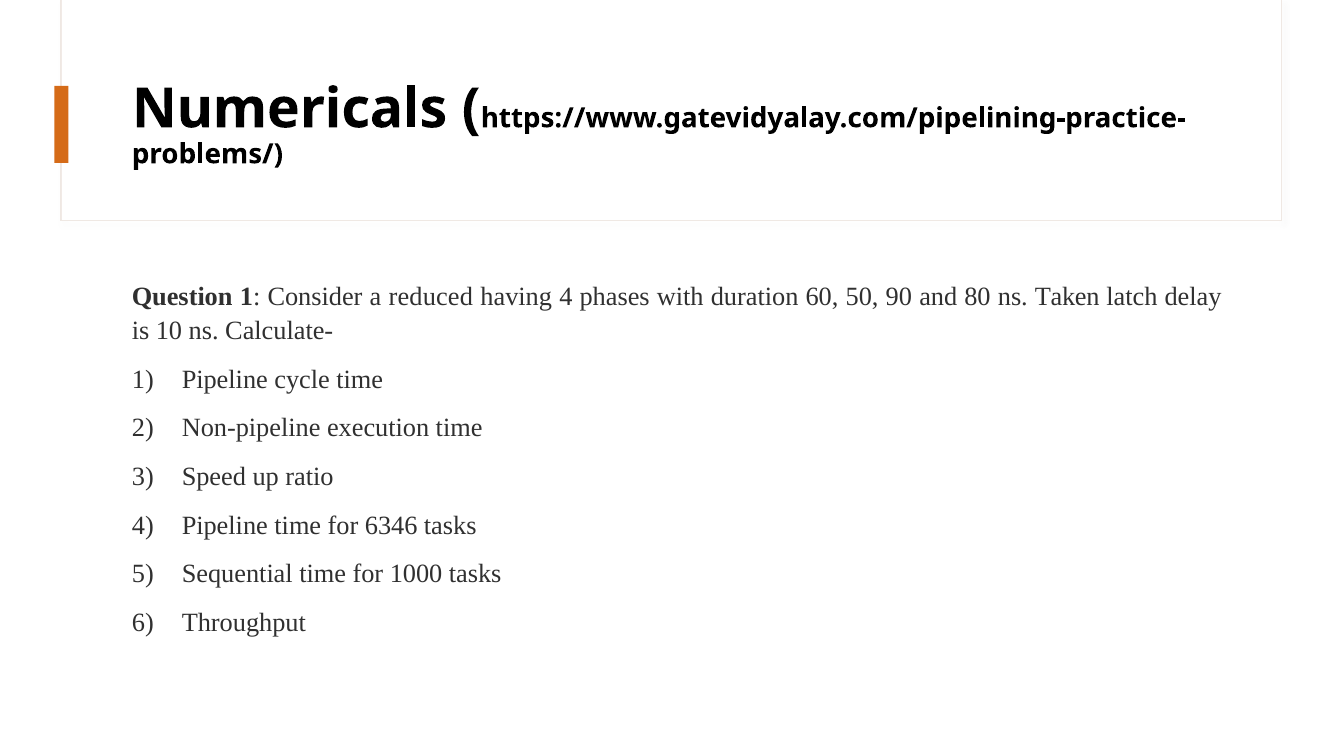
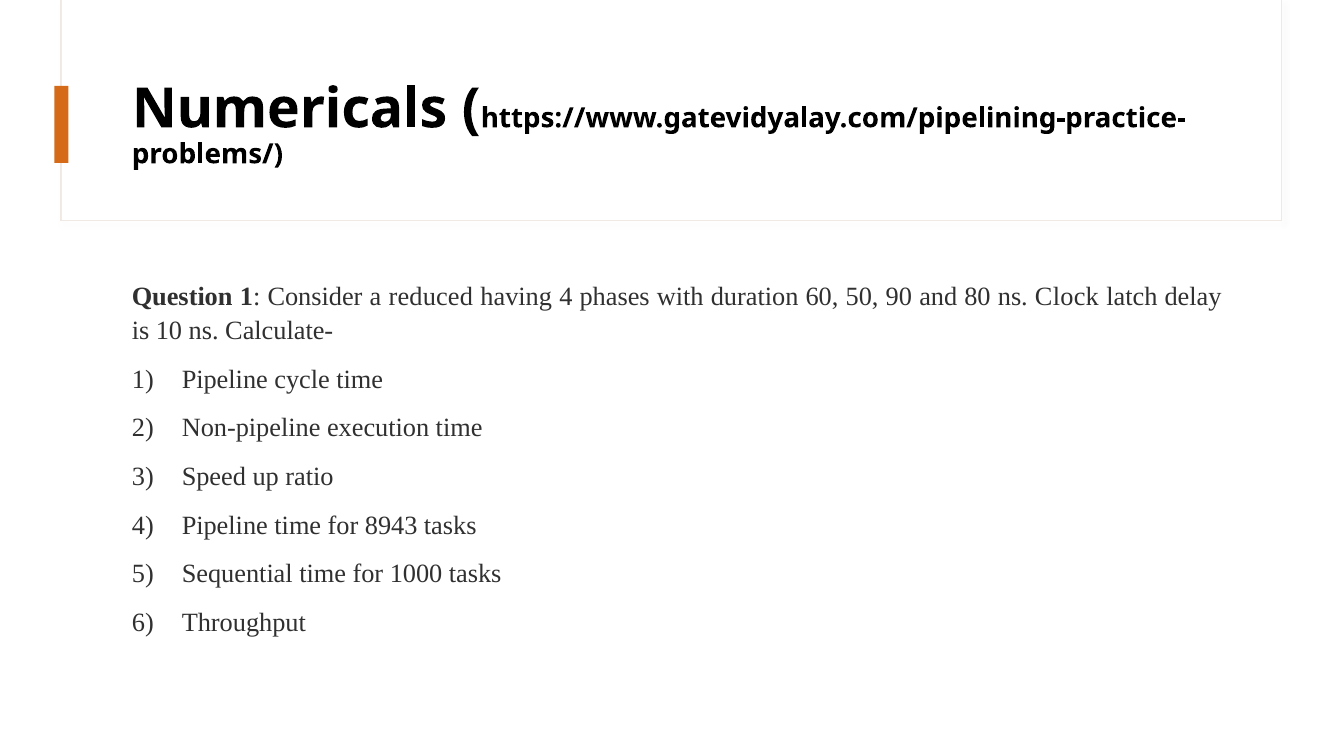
Taken: Taken -> Clock (1067, 296)
6346: 6346 -> 8943 (391, 526)
